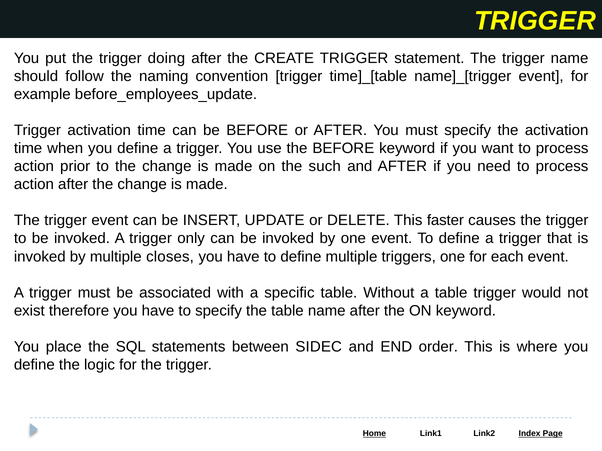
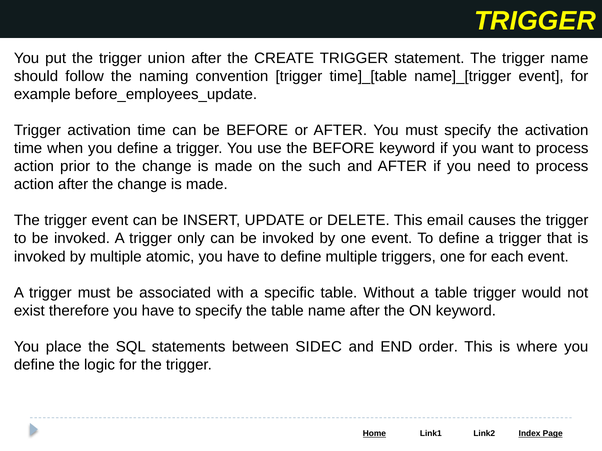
doing: doing -> union (166, 58)
faster: faster -> email (445, 221)
closes: closes -> atomic (170, 257)
